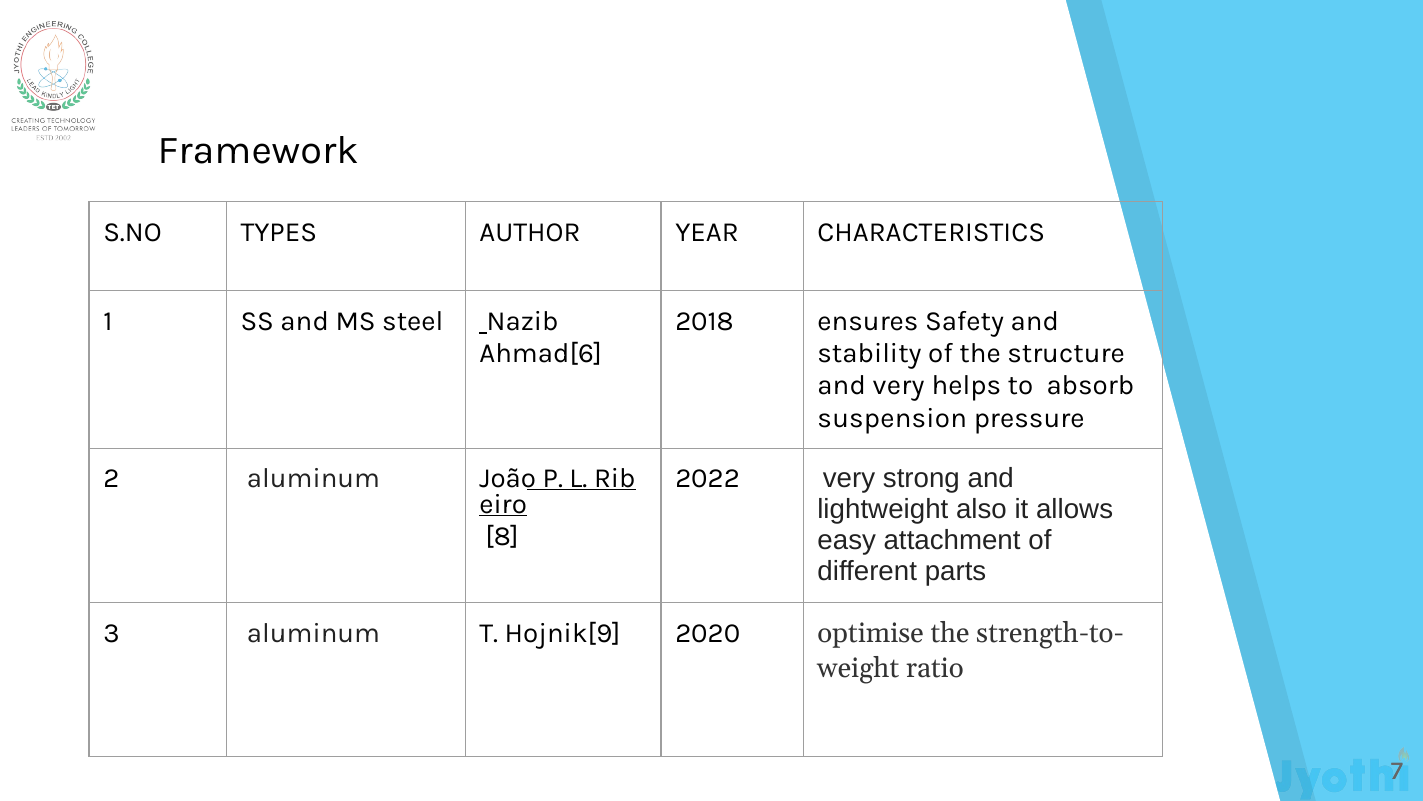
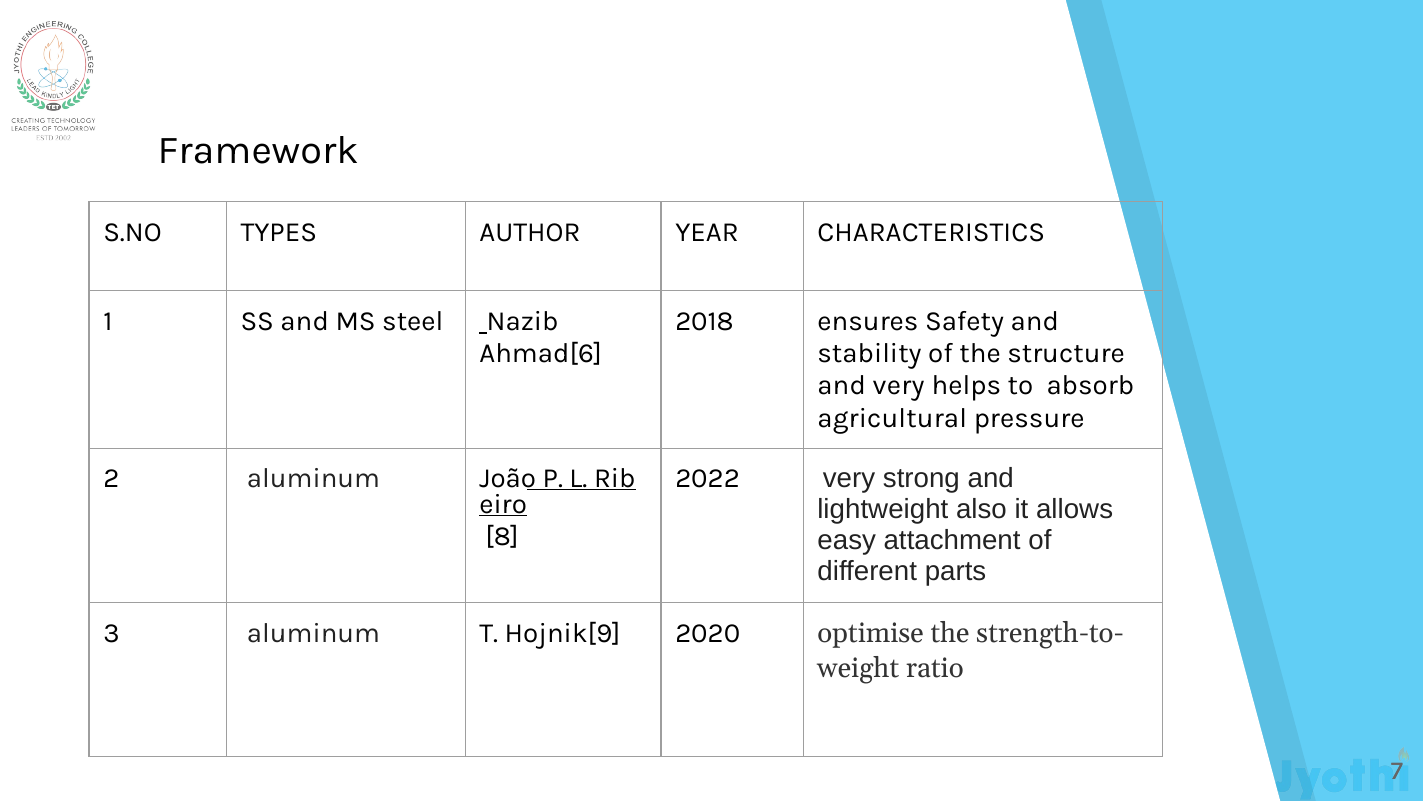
suspension: suspension -> agricultural (892, 418)
